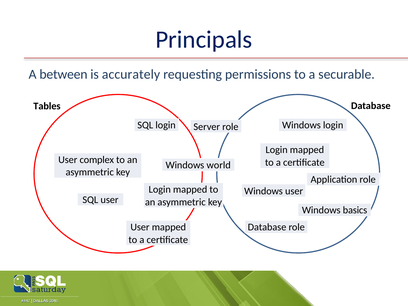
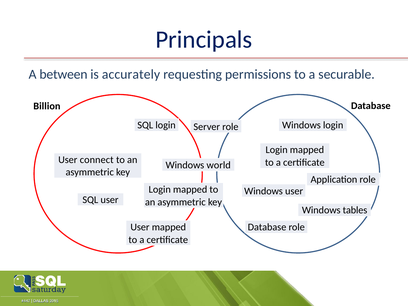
Tables: Tables -> Billion (47, 106)
complex: complex -> connect (97, 160)
basics: basics -> tables (355, 210)
